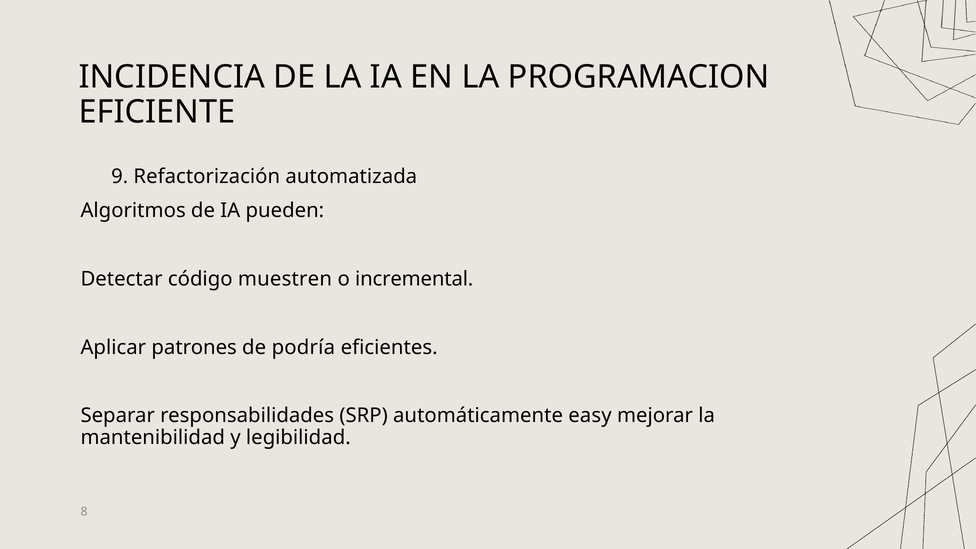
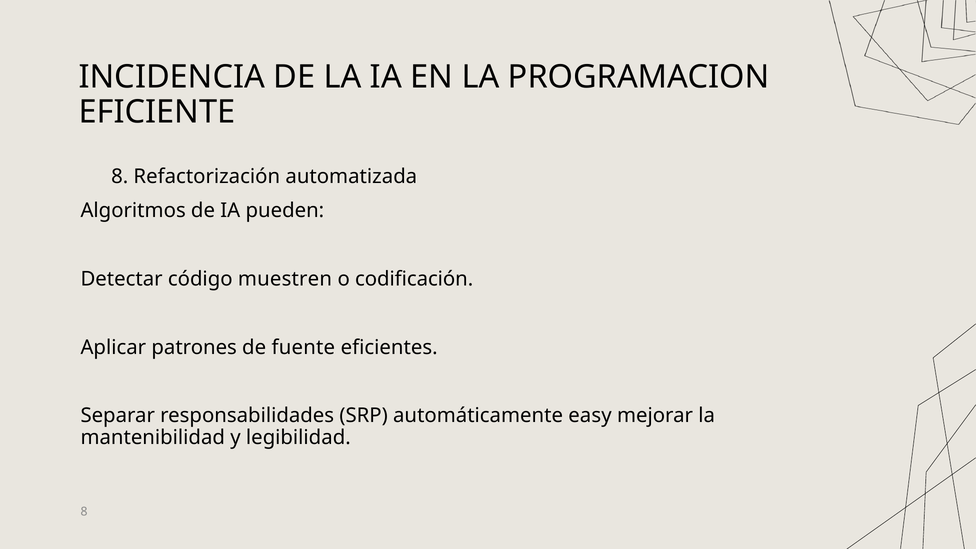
9: 9 -> 8 (120, 176)
incremental: incremental -> codificación (414, 279)
podría: podría -> fuente (303, 347)
